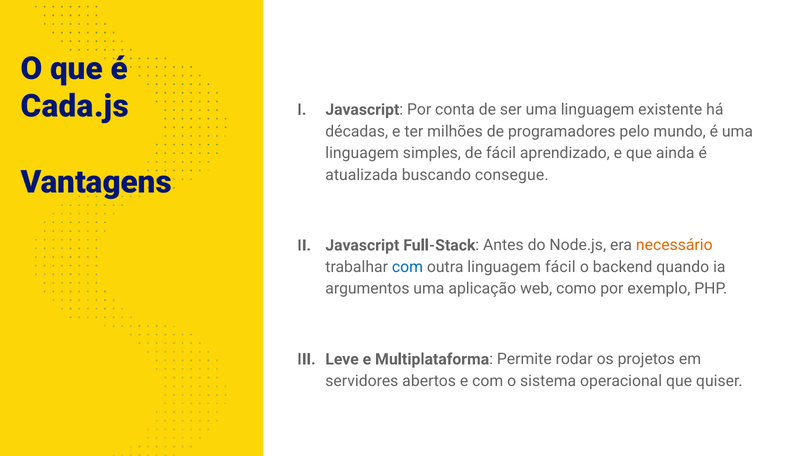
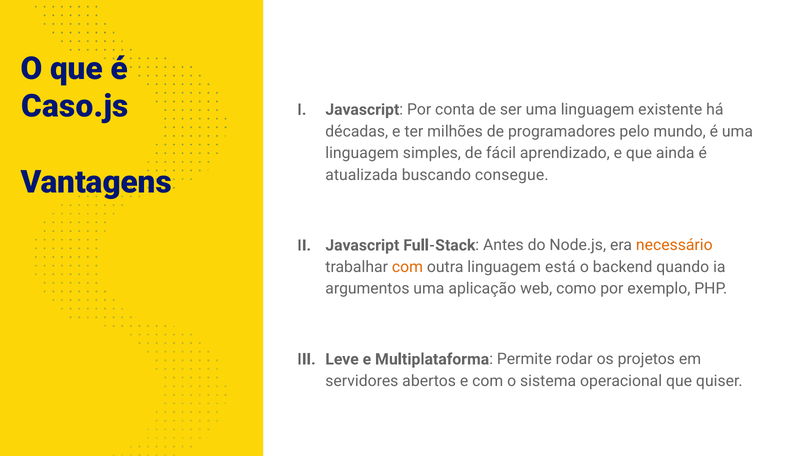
Cada.js: Cada.js -> Caso.js (75, 106)
com colour: blue -> orange (407, 267)
linguagem fácil: fácil -> está (560, 267)
